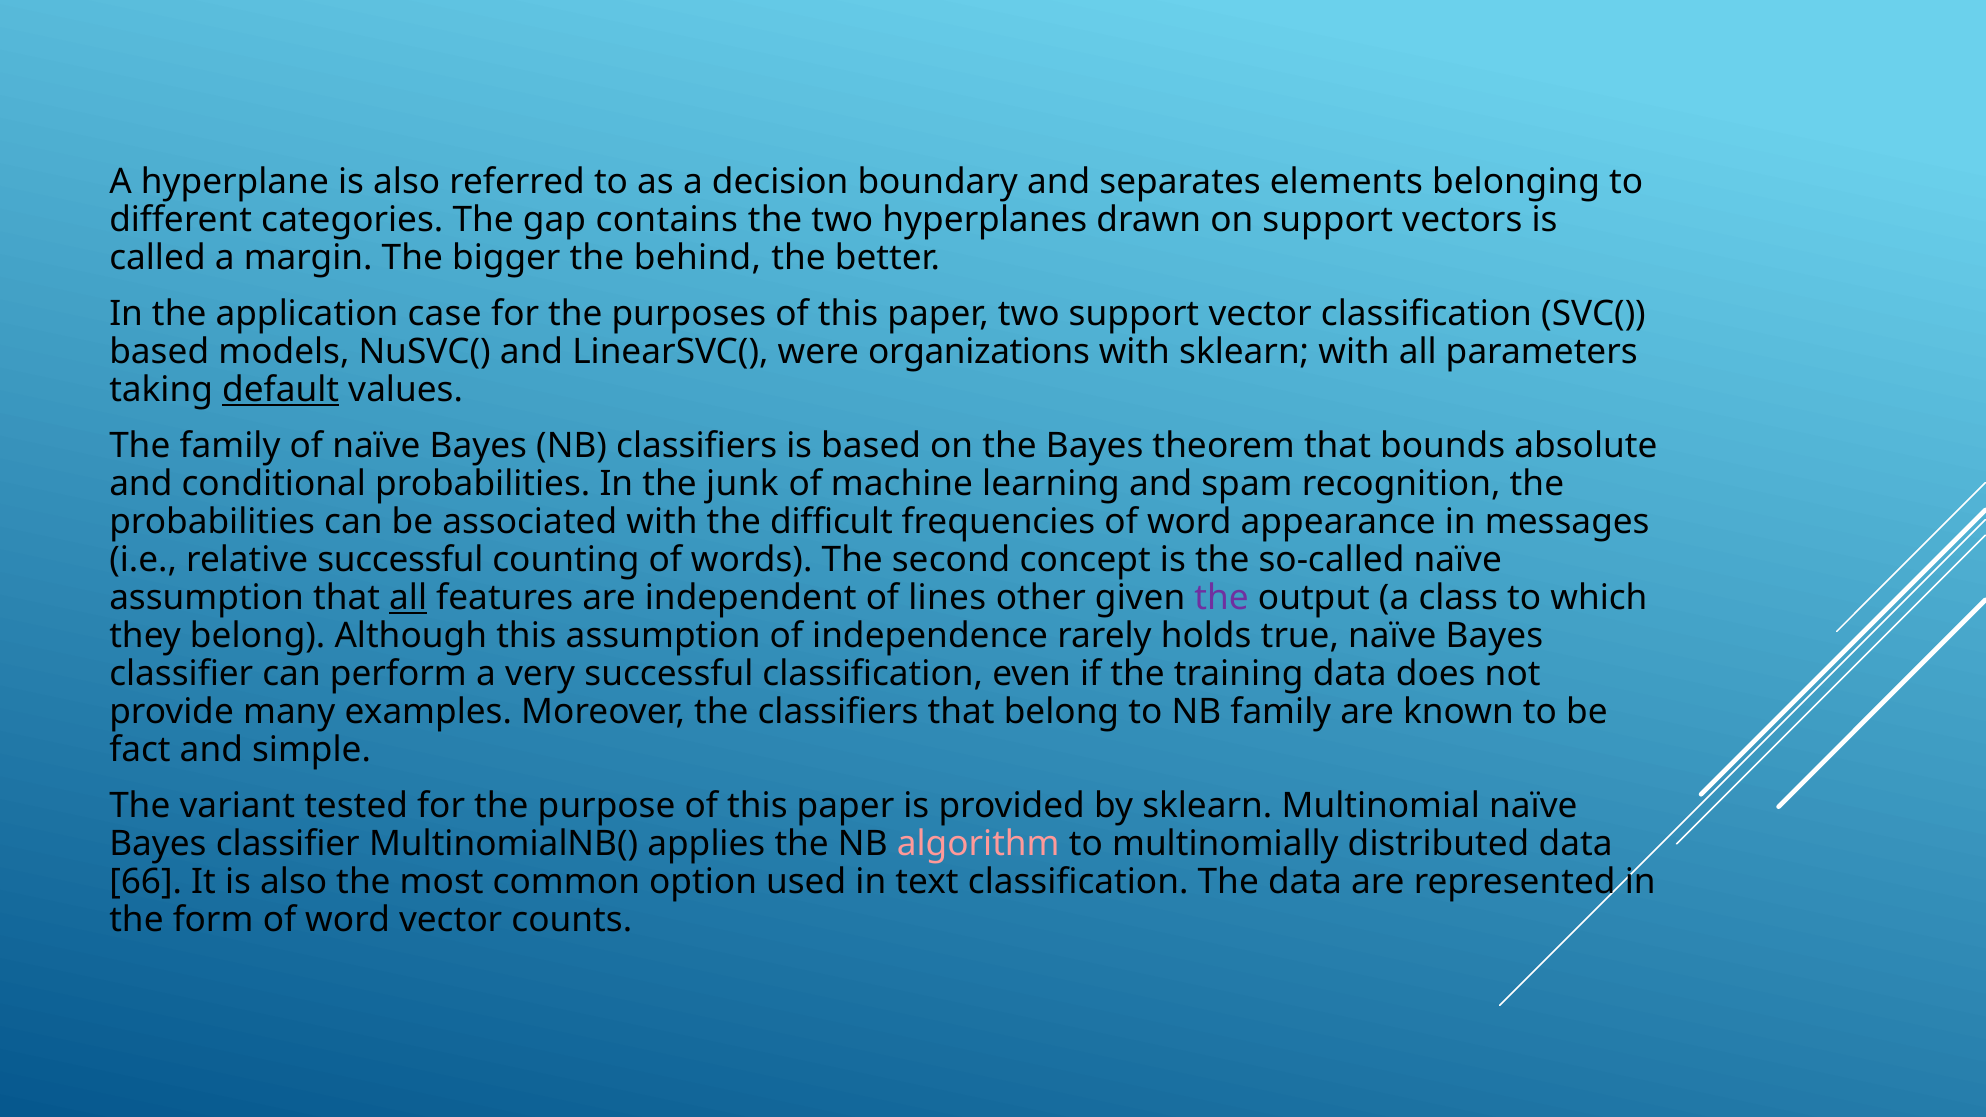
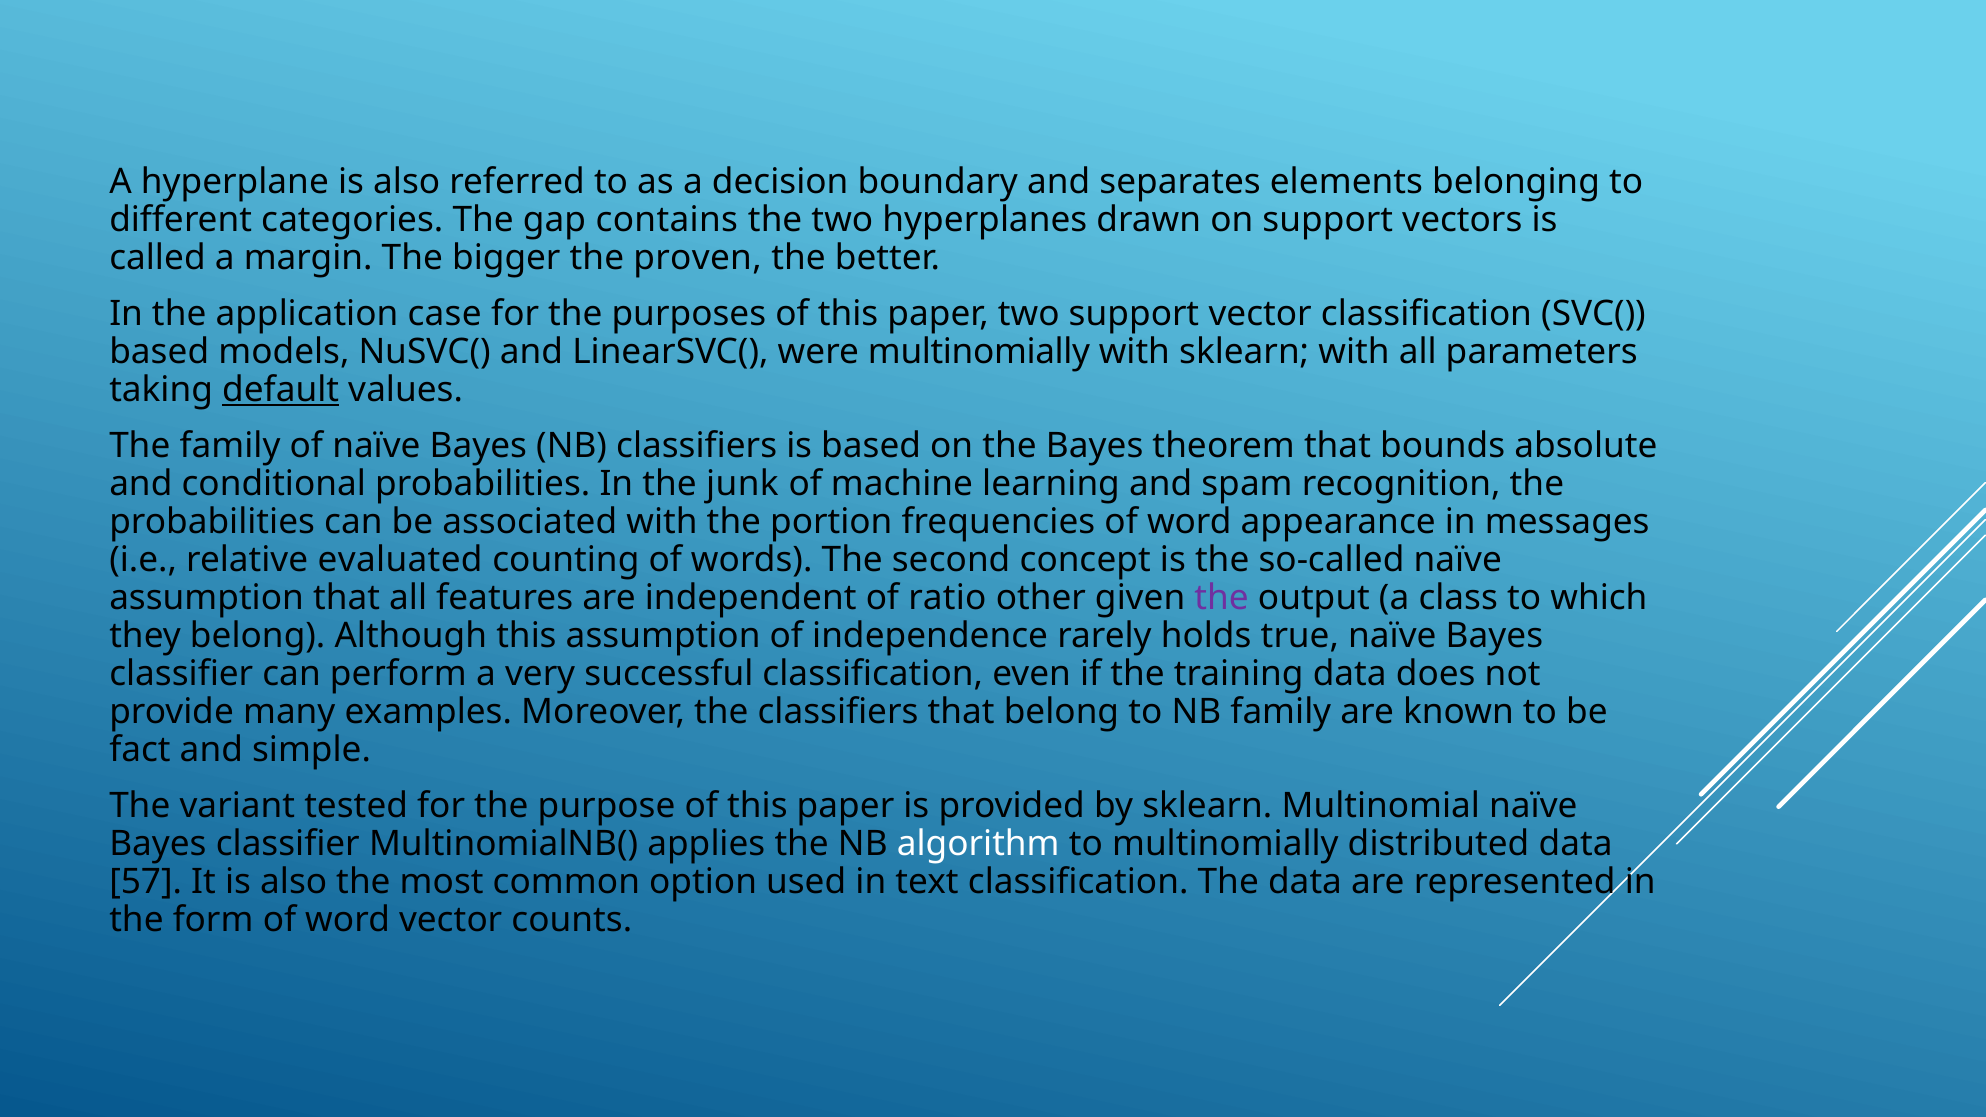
behind: behind -> proven (698, 258)
were organizations: organizations -> multinomially (979, 352)
difficult: difficult -> portion (831, 522)
relative successful: successful -> evaluated (400, 560)
all underline: present -> none (408, 598)
lines: lines -> ratio (947, 598)
algorithm colour: pink -> white (978, 844)
66: 66 -> 57 (146, 882)
